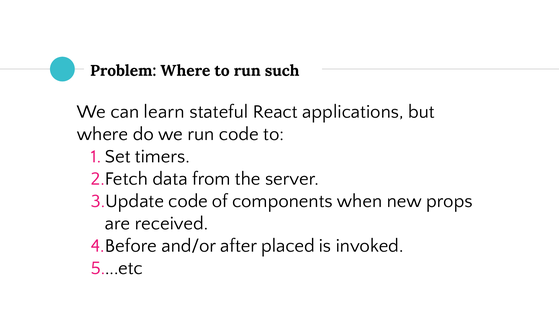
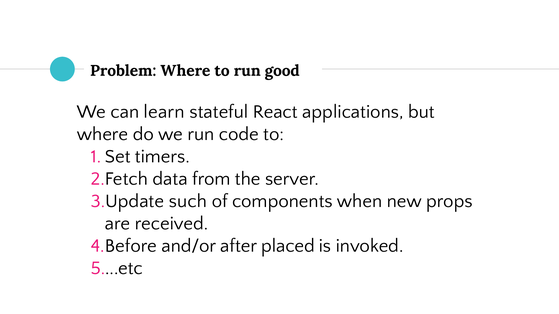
such: such -> good (282, 71)
code: code -> such (188, 201)
